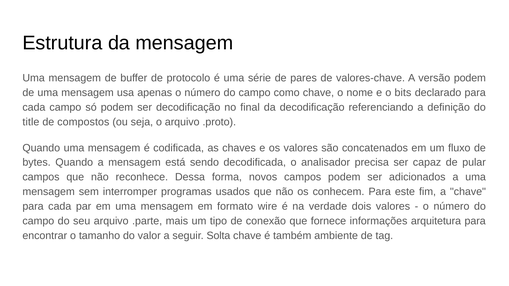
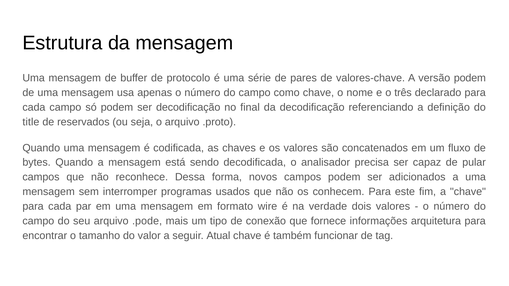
bits: bits -> três (403, 93)
compostos: compostos -> reservados (83, 122)
.parte: .parte -> .pode (147, 221)
Solta: Solta -> Atual (218, 236)
ambiente: ambiente -> funcionar (336, 236)
